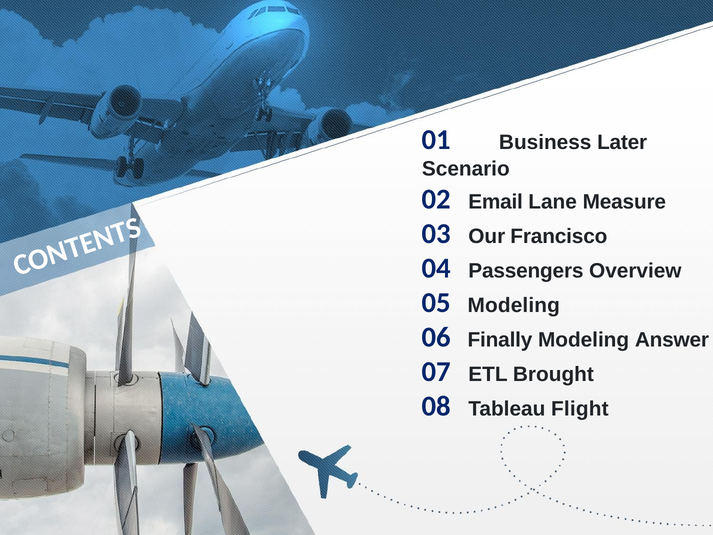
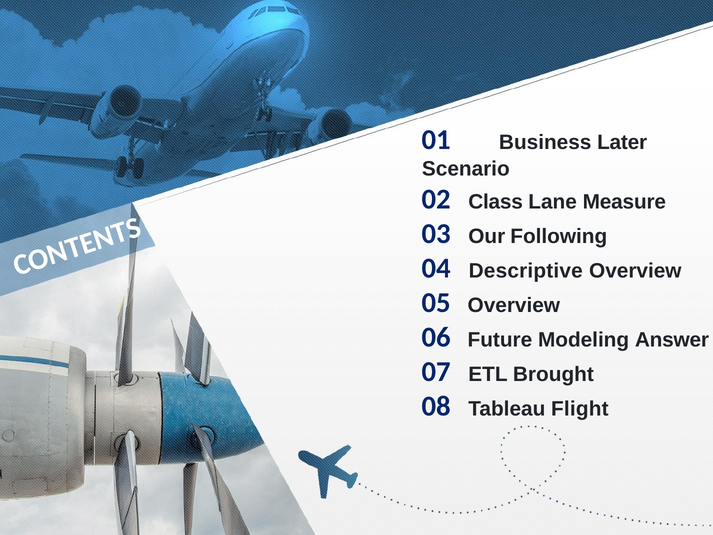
Email: Email -> Class (496, 202)
Francisco: Francisco -> Following (559, 236)
Passengers: Passengers -> Descriptive (526, 271)
05 Modeling: Modeling -> Overview (514, 305)
Finally: Finally -> Future (500, 340)
